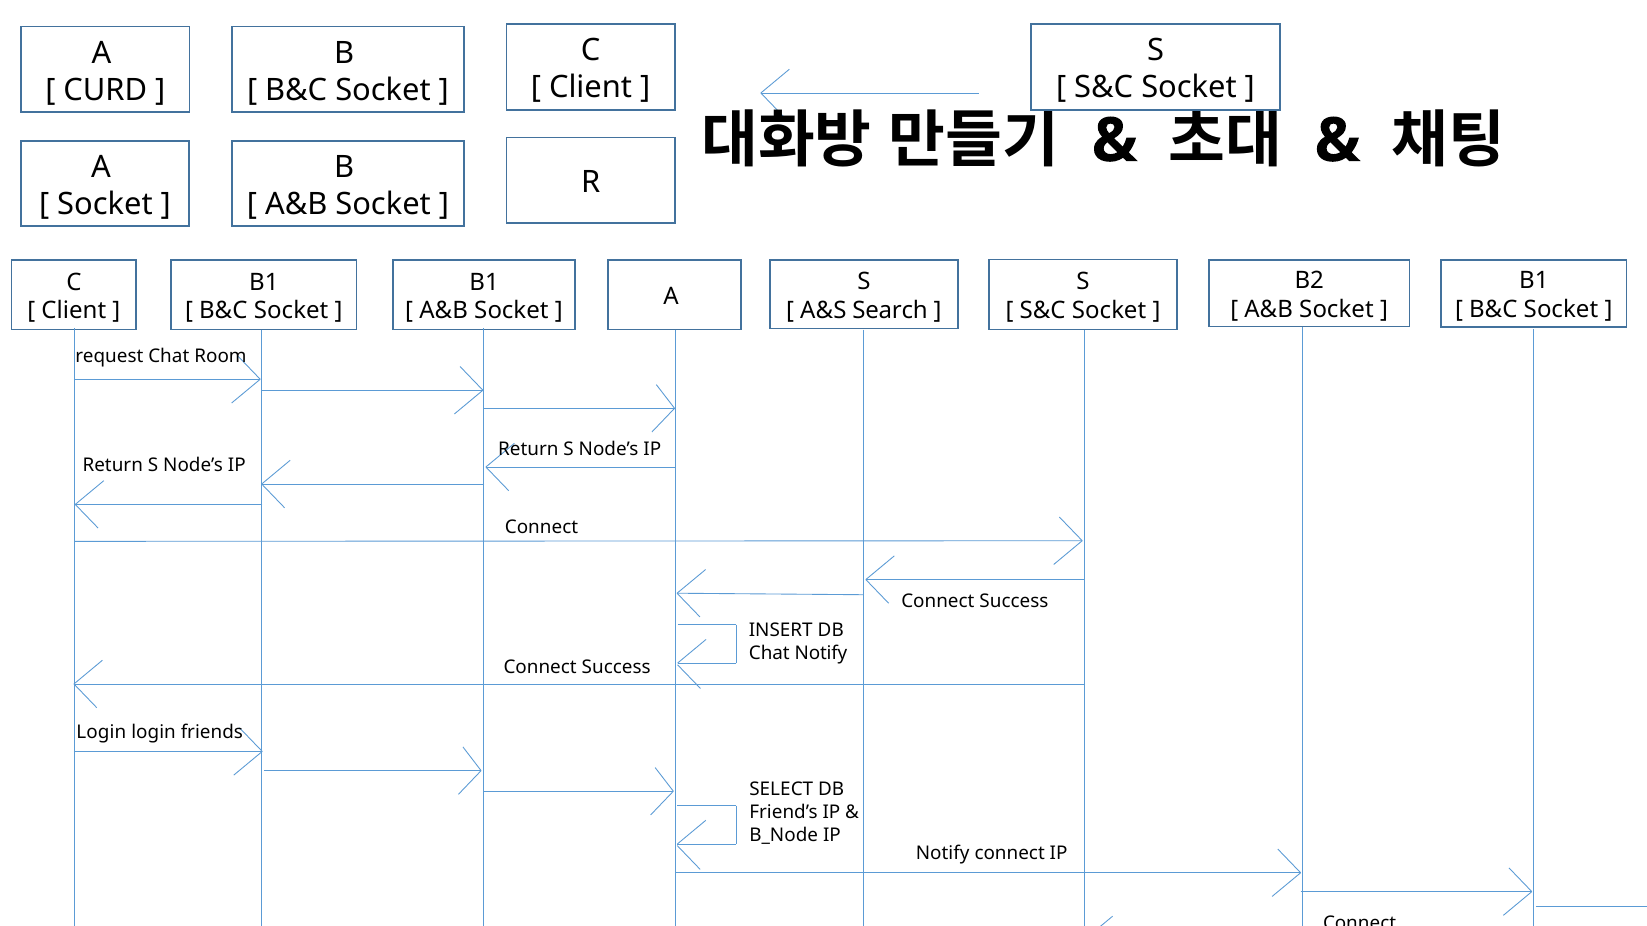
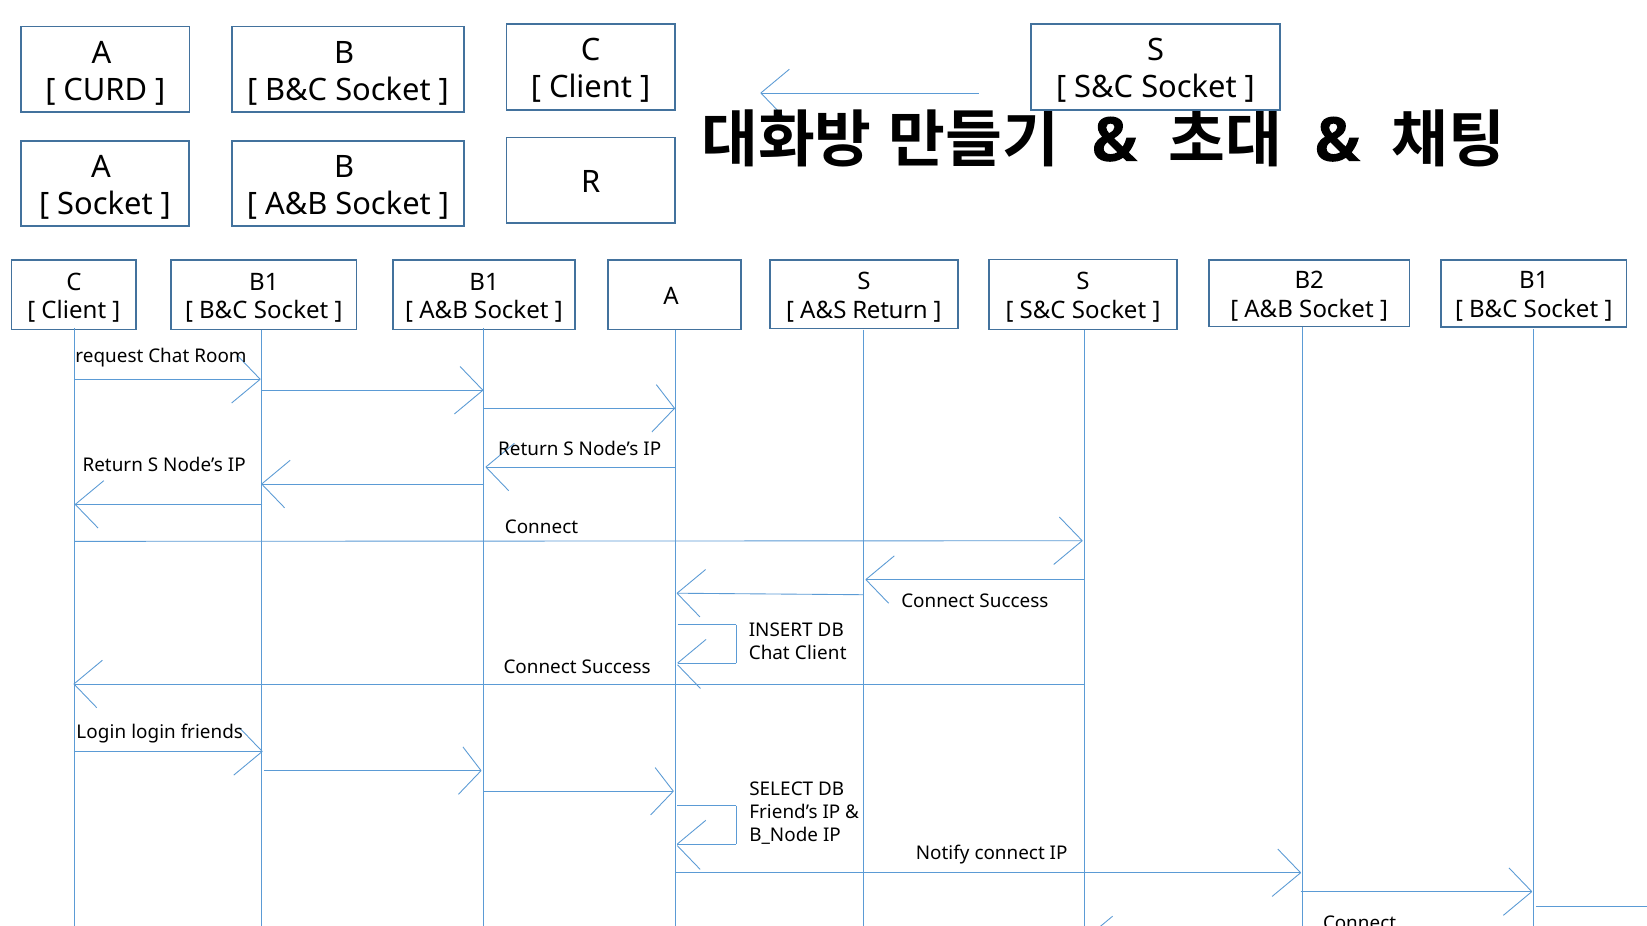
A&S Search: Search -> Return (890, 311)
Chat Notify: Notify -> Client (821, 654)
